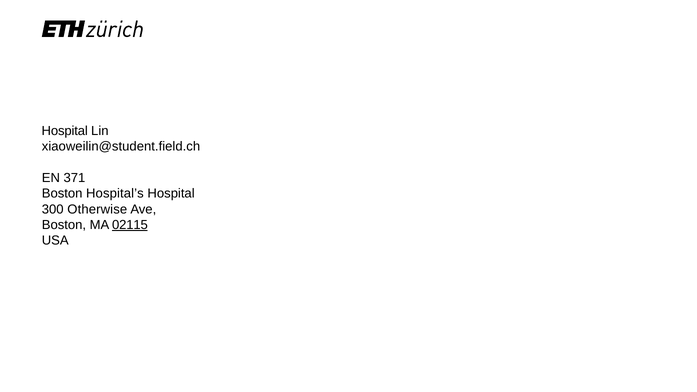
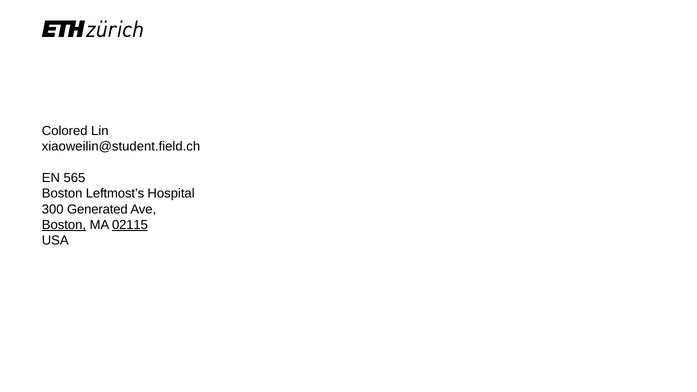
Hospital: Hospital -> Colored (65, 131)
371: 371 -> 565 (74, 178)
Hospital’s: Hospital’s -> Leftmost’s (115, 194)
Otherwise: Otherwise -> Generated (97, 209)
Boston underline: none -> present (64, 225)
